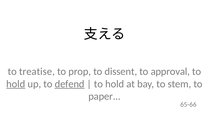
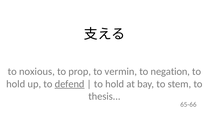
treatise: treatise -> noxious (37, 72)
dissent: dissent -> vermin (121, 72)
approval: approval -> negation (170, 72)
hold underline: present -> none (16, 84)
paper: paper -> thesis (104, 97)
